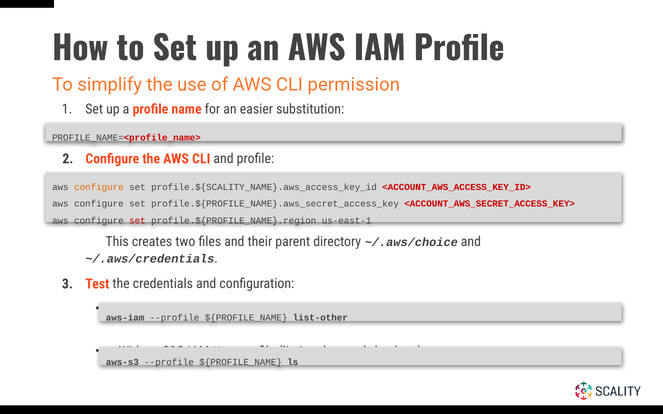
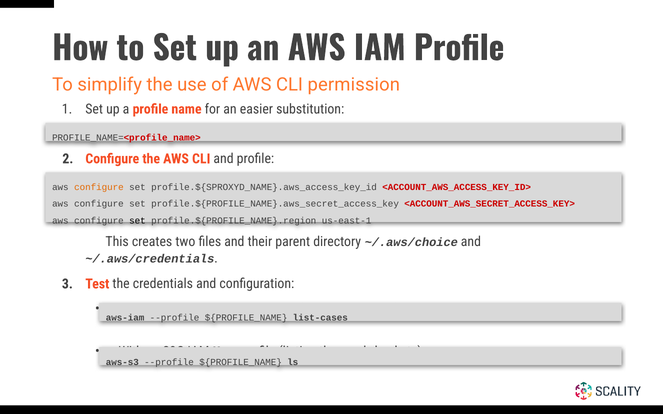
profile.${SCALITY_NAME}.aws_access_key_id: profile.${SCALITY_NAME}.aws_access_key_id -> profile.${SPROXYD_NAME}.aws_access_key_id (264, 188)
set colour: red -> black (137, 221)
list-other: list-other -> list-cases (320, 318)
